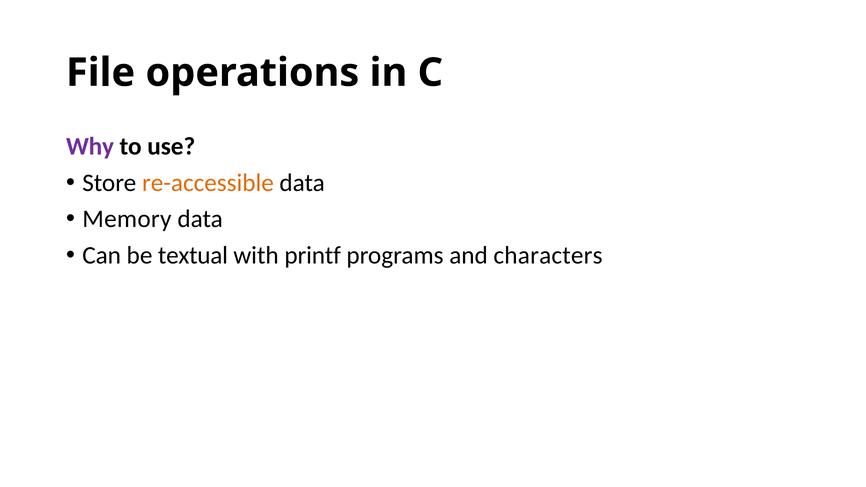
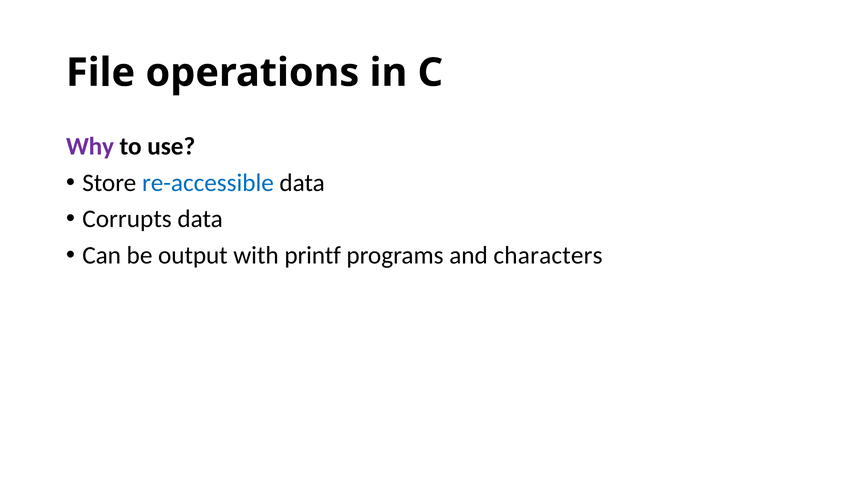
re-accessible colour: orange -> blue (208, 183)
Memory: Memory -> Corrupts (127, 219)
textual: textual -> output (193, 255)
